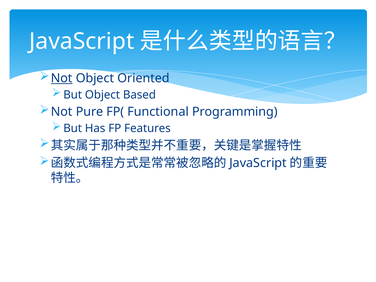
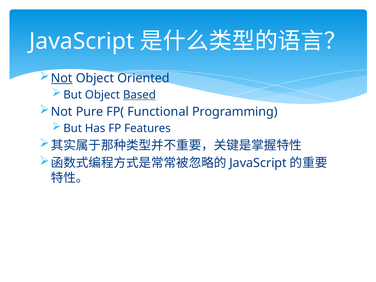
Based underline: none -> present (139, 95)
